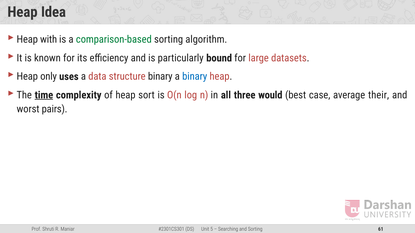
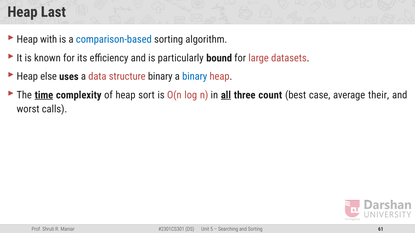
Idea: Idea -> Last (53, 12)
comparison-based colour: green -> blue (114, 40)
only: only -> else (49, 77)
all underline: none -> present (226, 95)
would: would -> count (270, 95)
pairs: pairs -> calls (55, 109)
